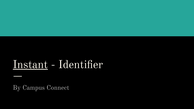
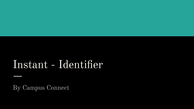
Instant underline: present -> none (30, 65)
